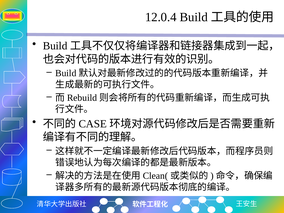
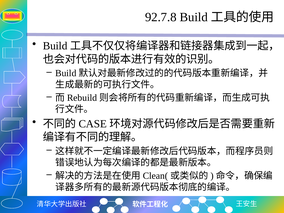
12.0.4: 12.0.4 -> 92.7.8 (161, 17)
